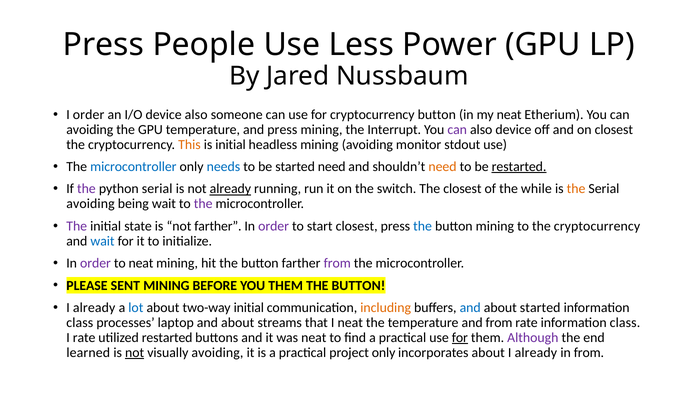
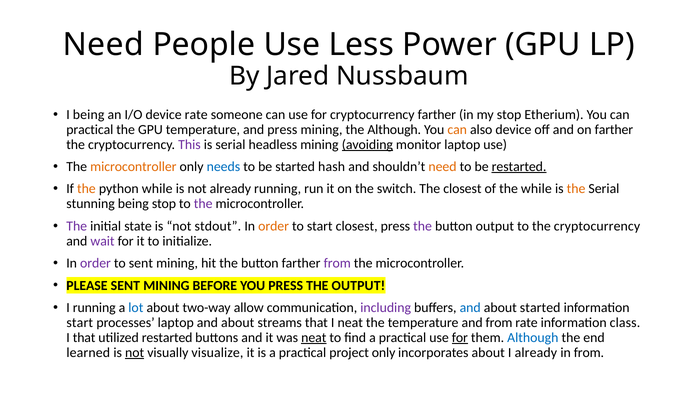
Press: Press -> Need (103, 44)
I order: order -> being (89, 115)
device also: also -> rate (196, 115)
cryptocurrency button: button -> farther (437, 115)
my neat: neat -> stop (509, 115)
avoiding: avoiding -> practical (90, 129)
the Interrupt: Interrupt -> Although (394, 129)
can colour: purple -> orange (457, 129)
on closest: closest -> farther (614, 129)
This colour: orange -> purple (189, 144)
is initial: initial -> serial (230, 144)
avoiding underline: none -> present (367, 144)
monitor stdout: stdout -> laptop (462, 144)
microcontroller colour: blue -> orange (133, 167)
started need: need -> hash (332, 167)
the colour: purple -> orange (86, 189)
python serial: serial -> while (157, 189)
already underline: present -> none (230, 189)
avoiding: avoiding -> stunning (91, 204)
being wait: wait -> stop (164, 204)
not farther: farther -> stdout (218, 226)
order colour: purple -> orange (274, 226)
the colour: blue -> purple (423, 226)
button mining: mining -> output (495, 226)
wait colour: blue -> purple (103, 241)
to neat: neat -> sent (141, 263)
YOU THEM: THEM -> PRESS (286, 285)
BUTTON: BUTTON -> OUTPUT (358, 285)
already: already -> running (94, 307)
two-way initial: initial -> allow (249, 307)
including colour: orange -> purple (386, 307)
class: class -> start (80, 322)
I rate: rate -> that (84, 337)
neat underline: none -> present (314, 337)
Although colour: purple -> blue (533, 337)
visually avoiding: avoiding -> visualize (217, 352)
